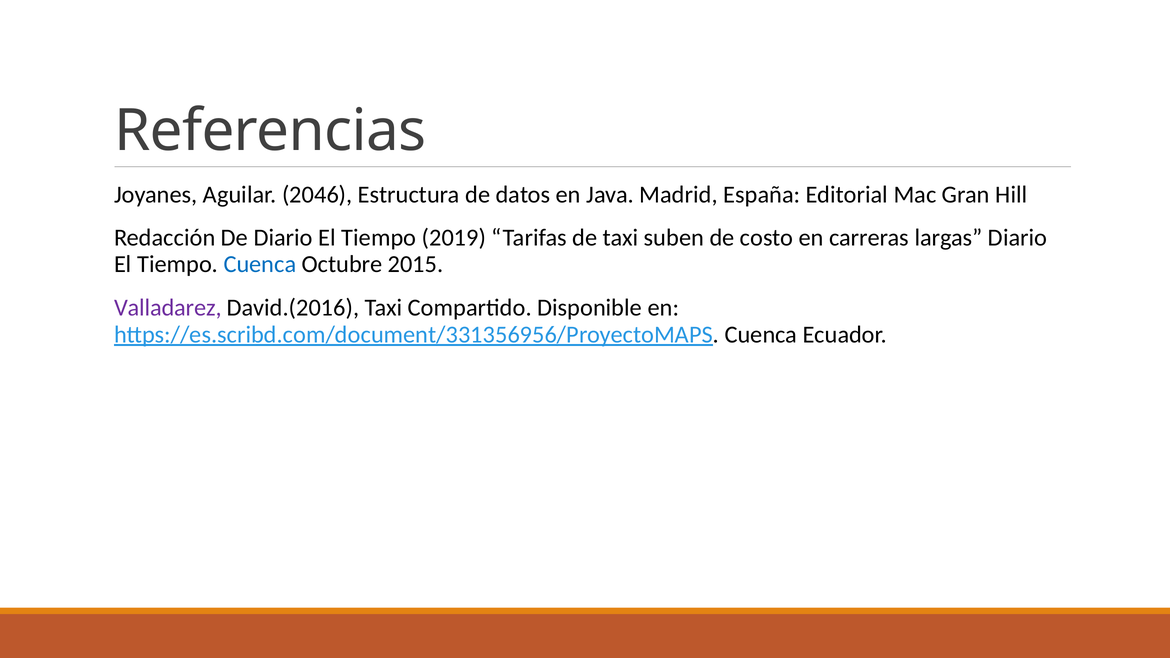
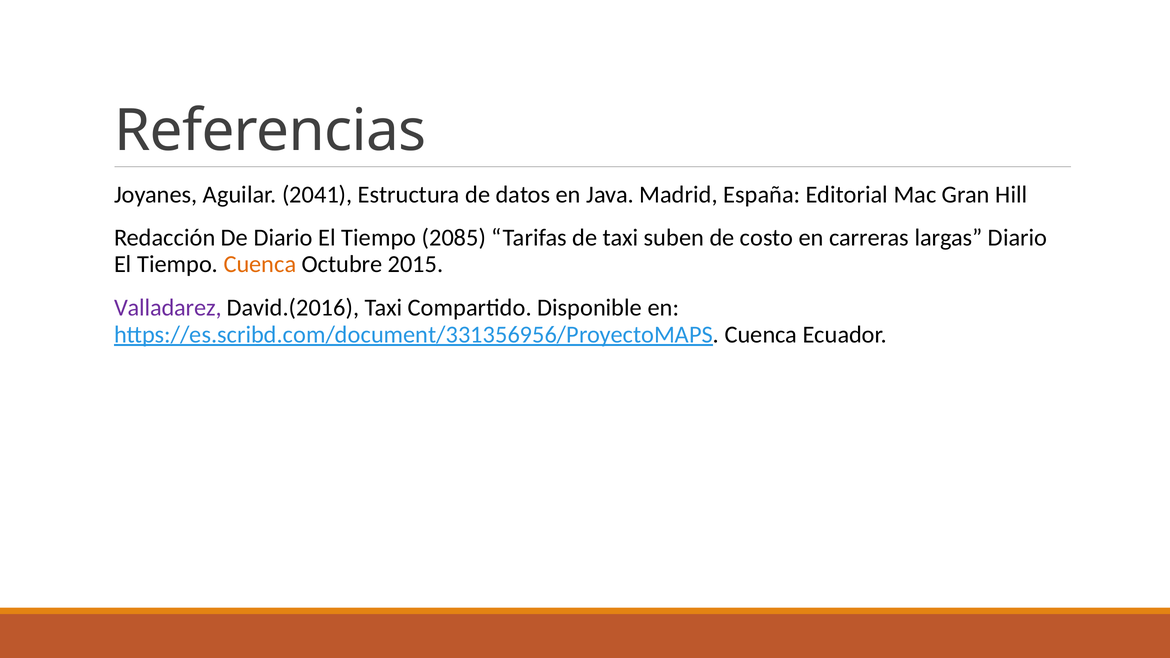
2046: 2046 -> 2041 (317, 195)
2019: 2019 -> 2085 (454, 238)
Cuenca colour: blue -> orange (260, 264)
